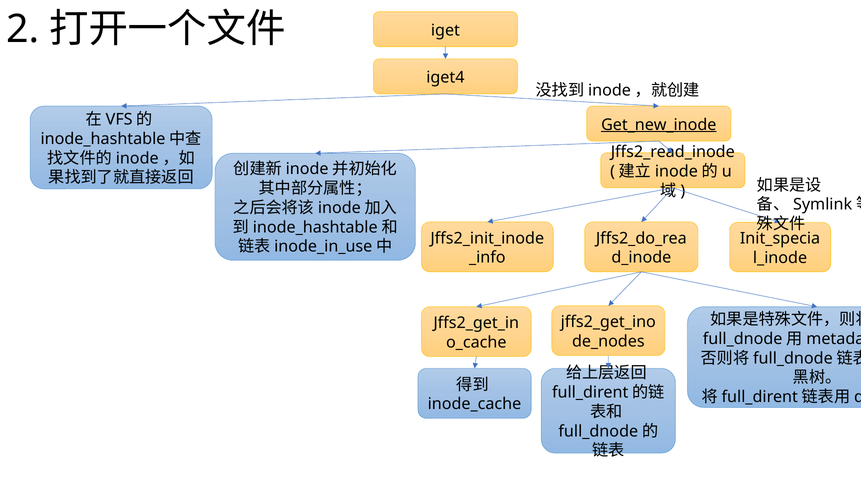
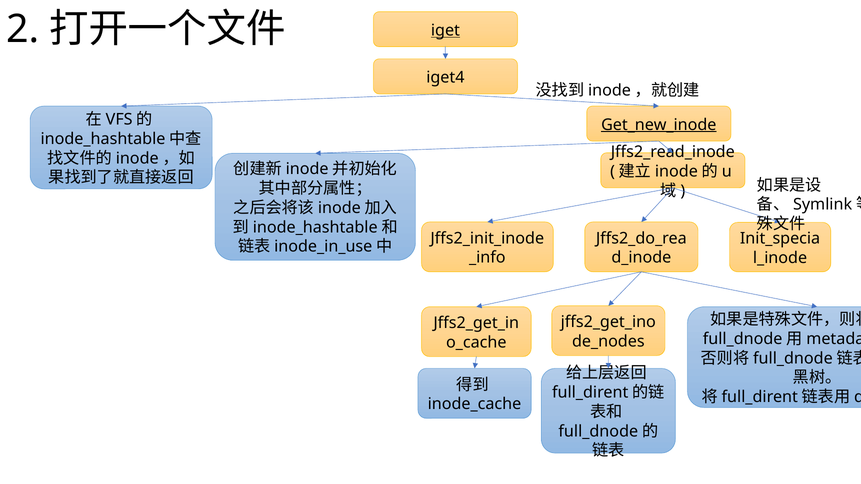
iget underline: none -> present (445, 30)
